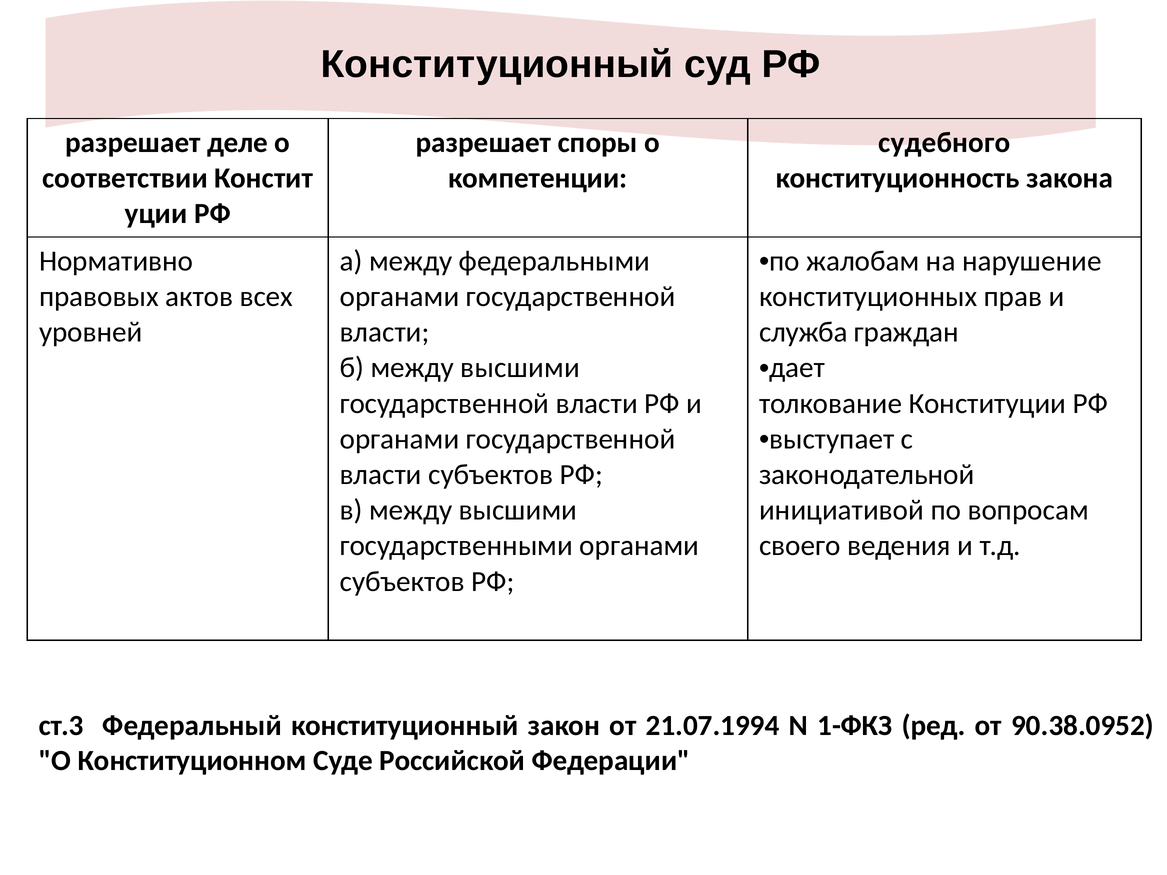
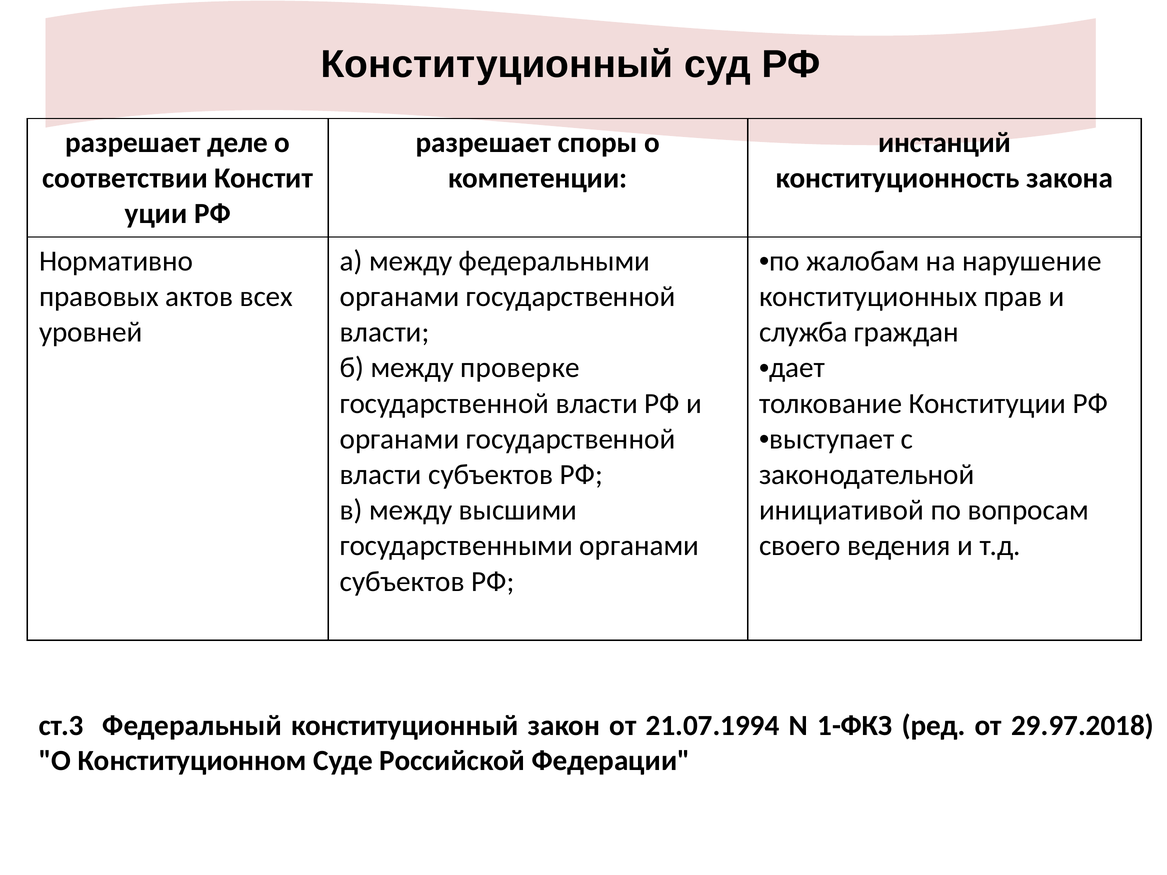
судебного: судебного -> инстанций (945, 143)
б между высшими: высшими -> проверке (520, 368)
90.38.0952: 90.38.0952 -> 29.97.2018 (1083, 726)
